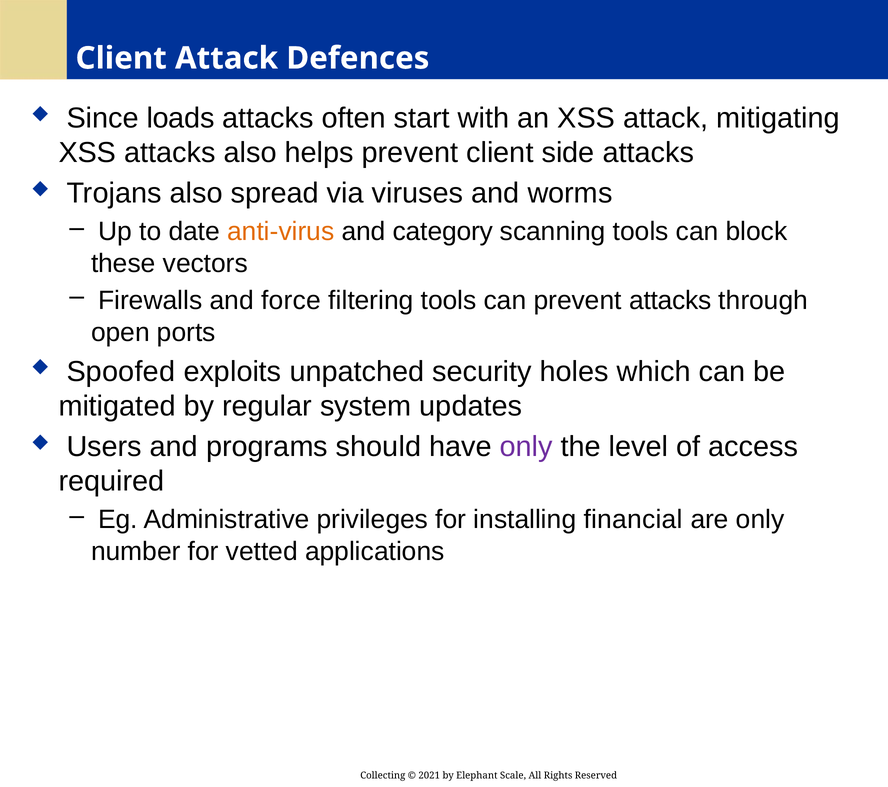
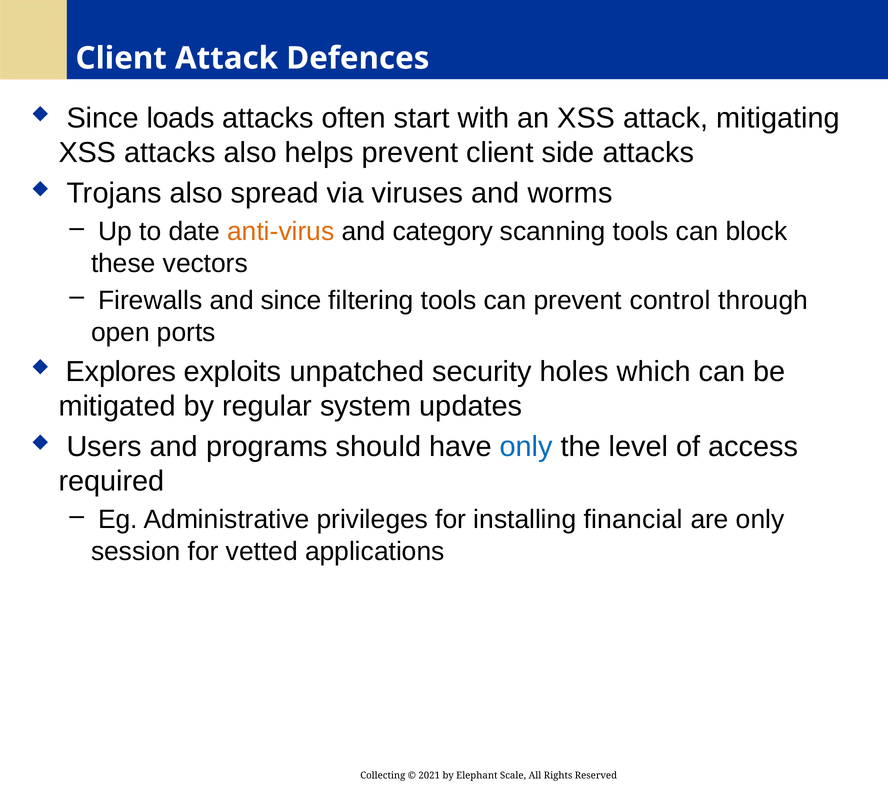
and force: force -> since (291, 300)
prevent attacks: attacks -> control (670, 300)
Spoofed: Spoofed -> Explores (121, 371)
only colour: purple -> blue (526, 446)
number: number -> session (136, 551)
